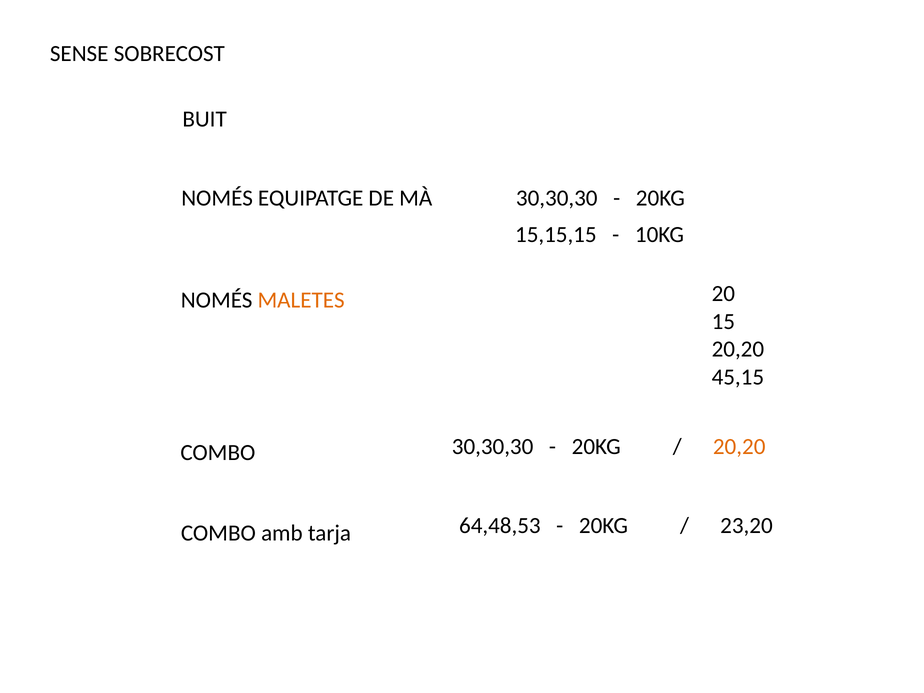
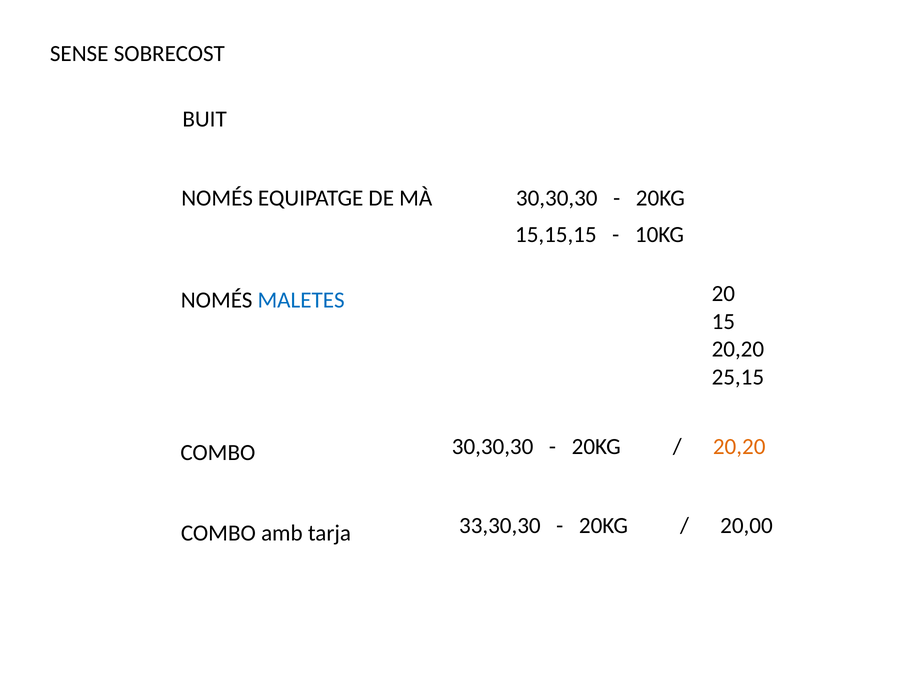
MALETES colour: orange -> blue (301, 300)
45,15: 45,15 -> 25,15 (738, 377)
64,48,53: 64,48,53 -> 33,30,30 (500, 526)
23,20: 23,20 -> 20,00 (746, 526)
